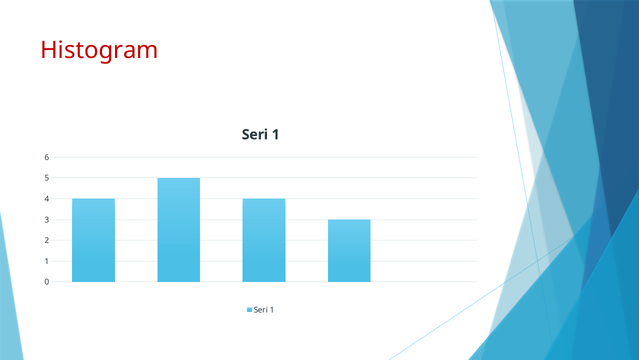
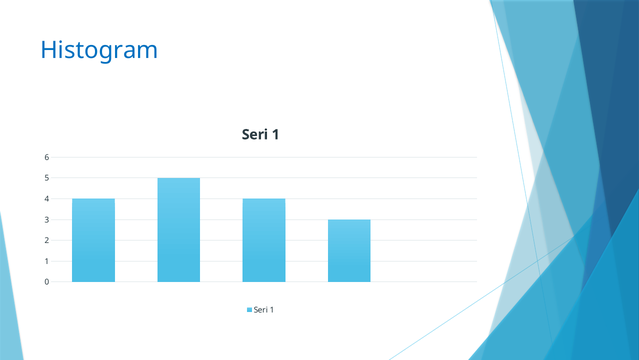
Histogram colour: red -> blue (100, 50)
